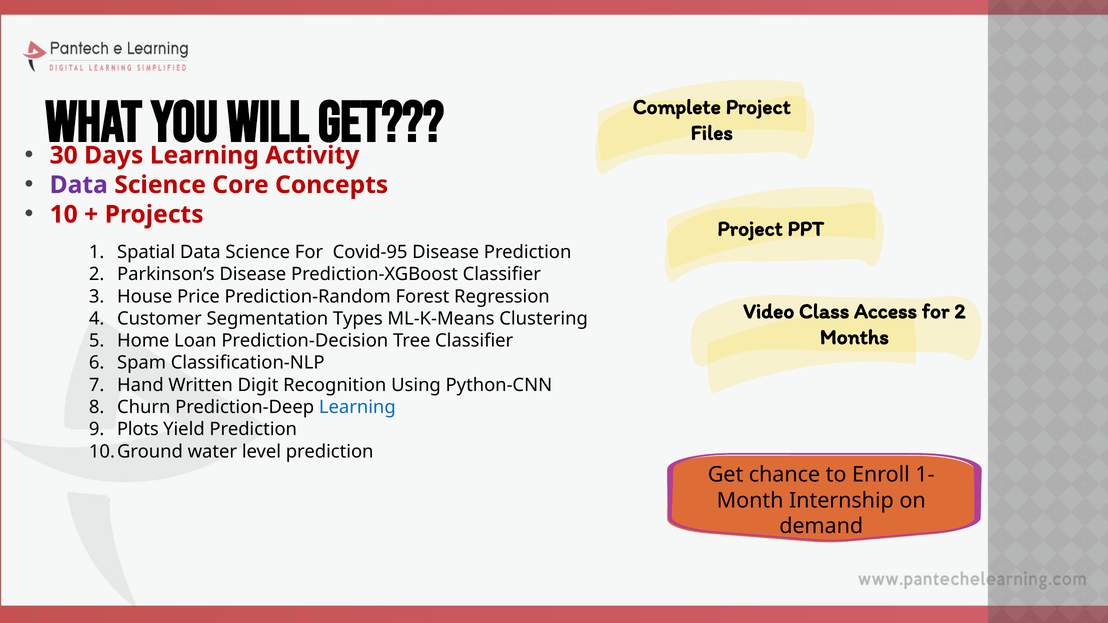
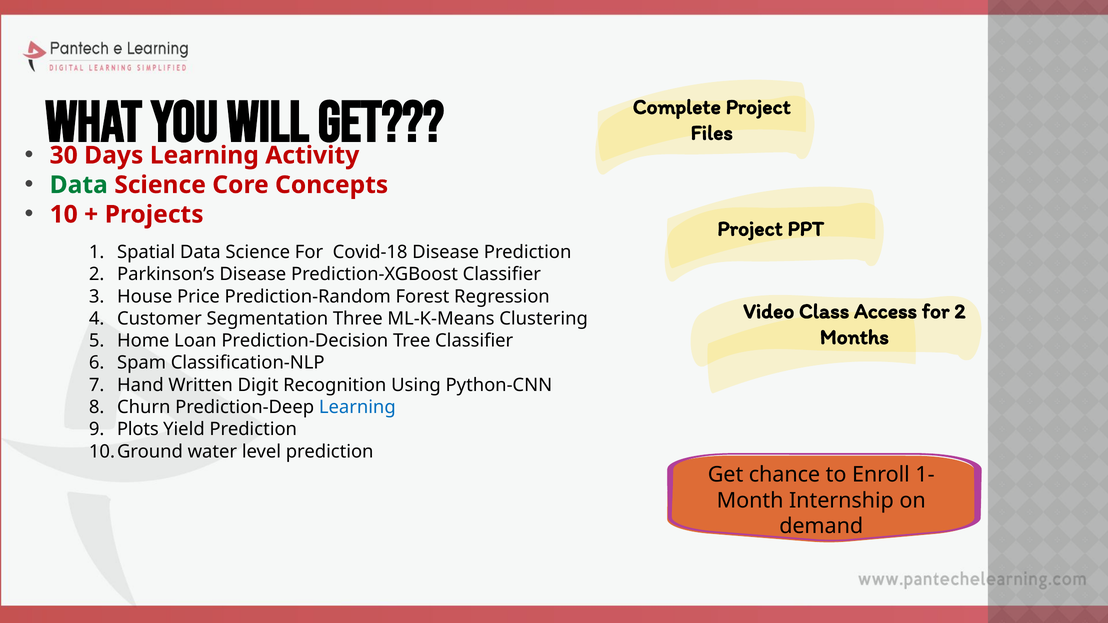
Data colour: purple -> green (79, 185)
Covid-95: Covid-95 -> Covid-18 (370, 252)
Types: Types -> Three (358, 319)
